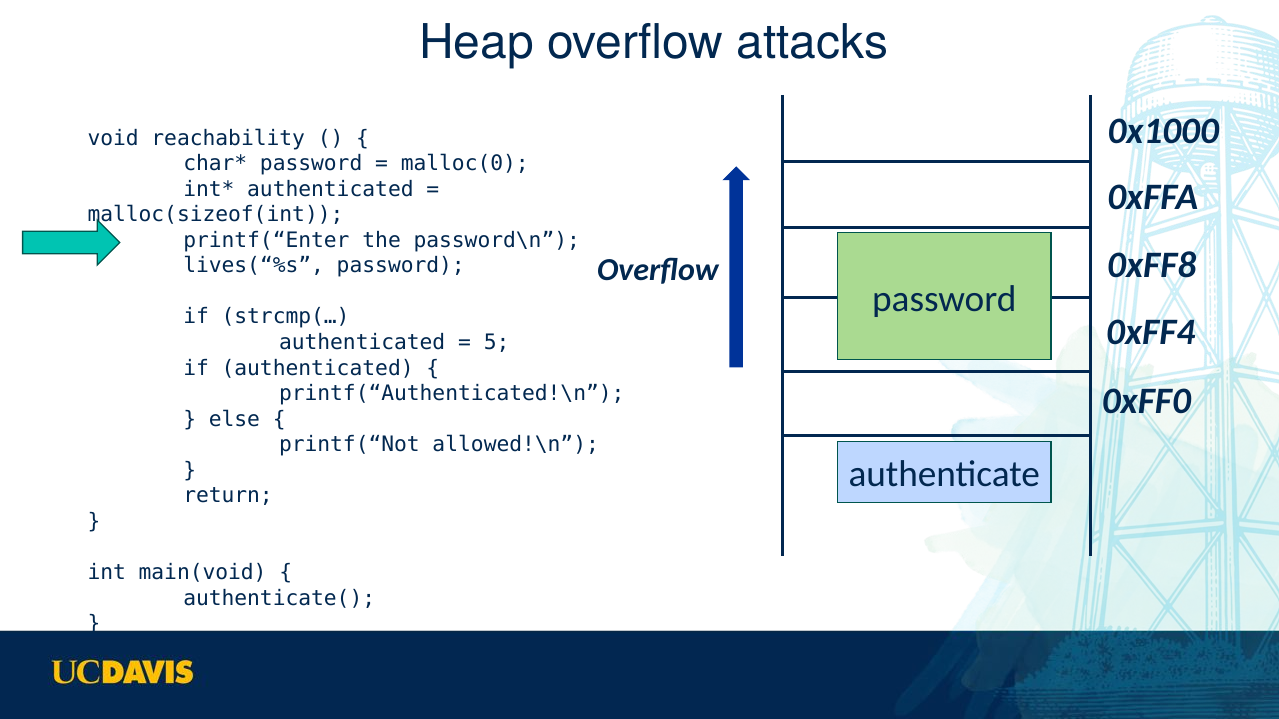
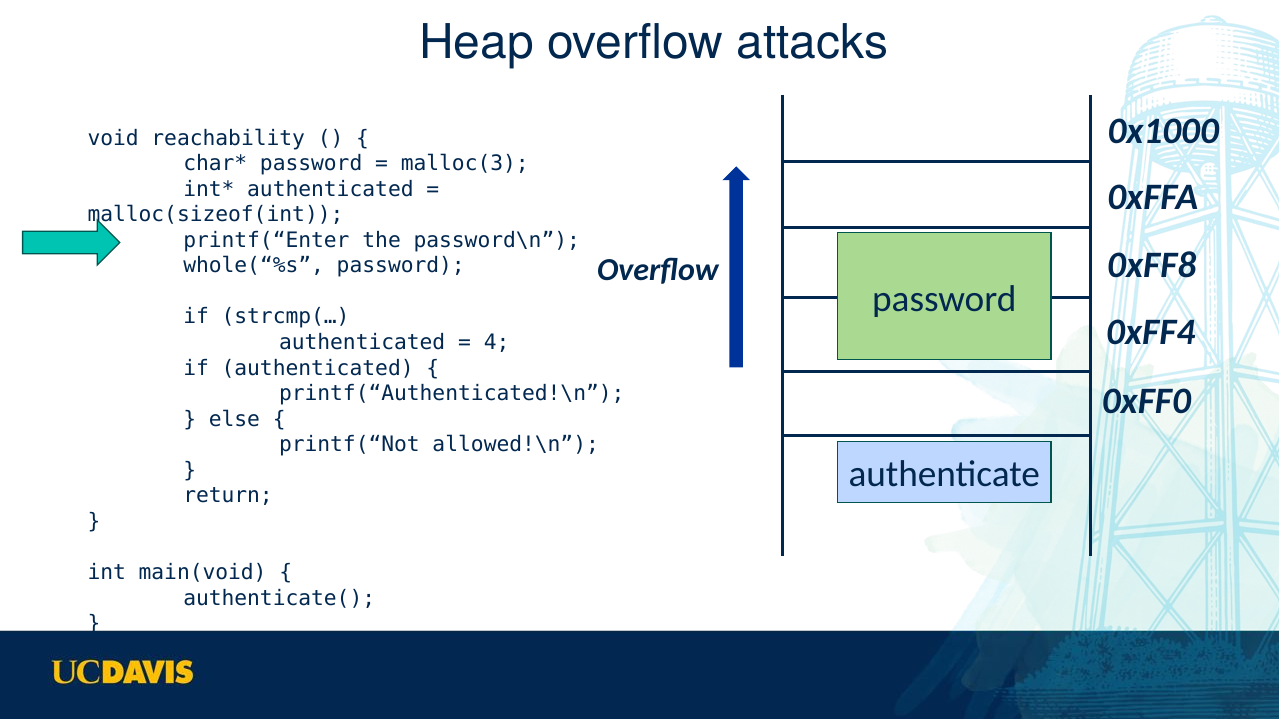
malloc(0: malloc(0 -> malloc(3 (465, 164)
lives(“%s: lives(“%s -> whole(“%s (254, 266)
5: 5 -> 4 (497, 343)
